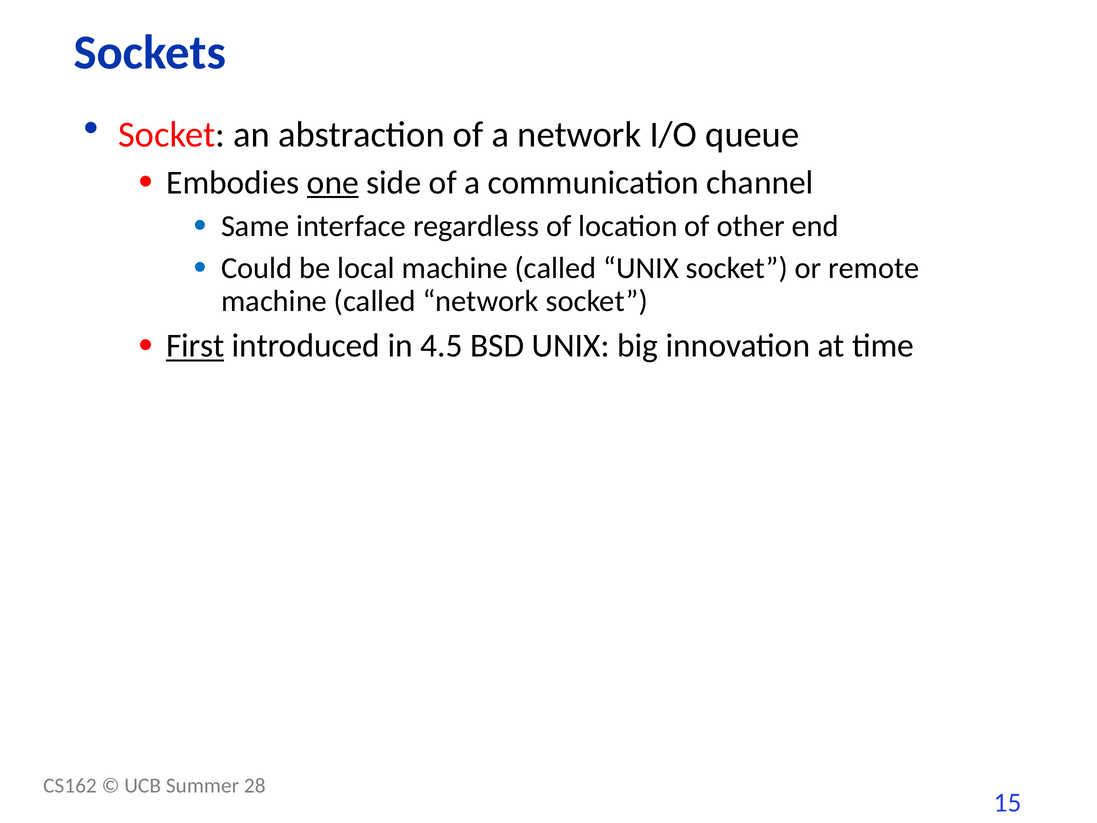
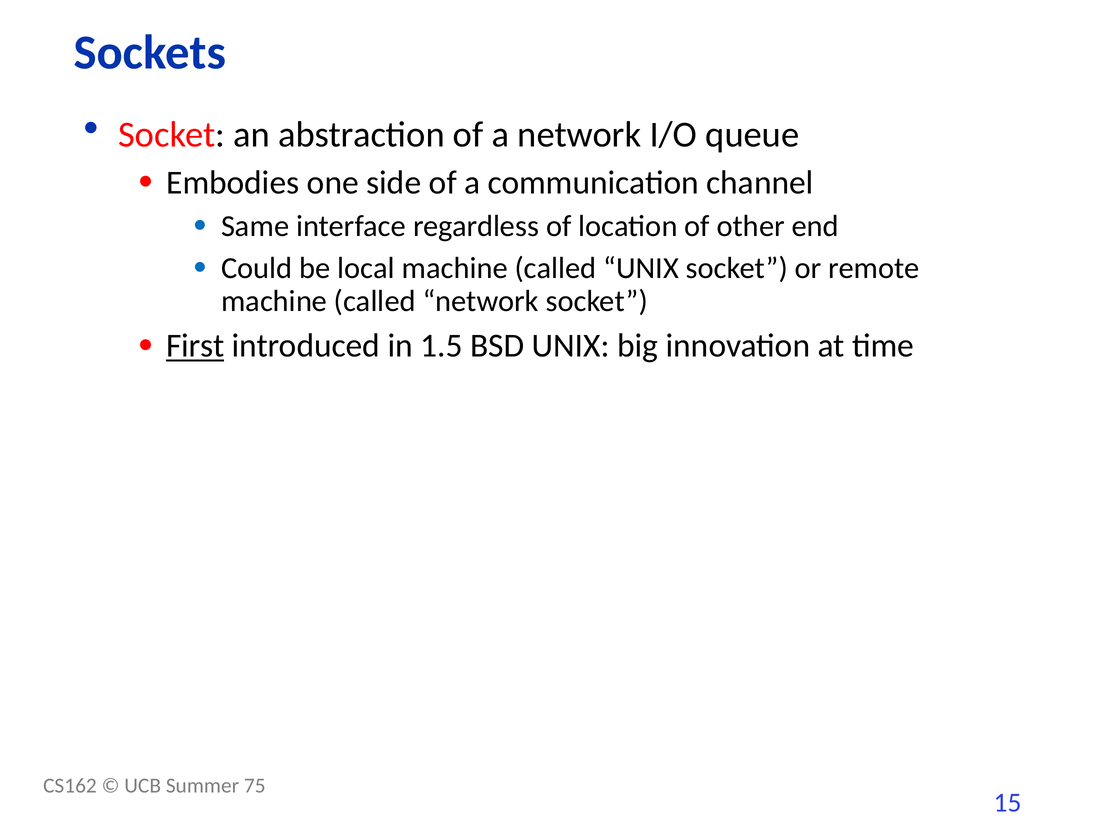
one underline: present -> none (333, 182)
4.5: 4.5 -> 1.5 (442, 346)
28: 28 -> 75 (255, 785)
